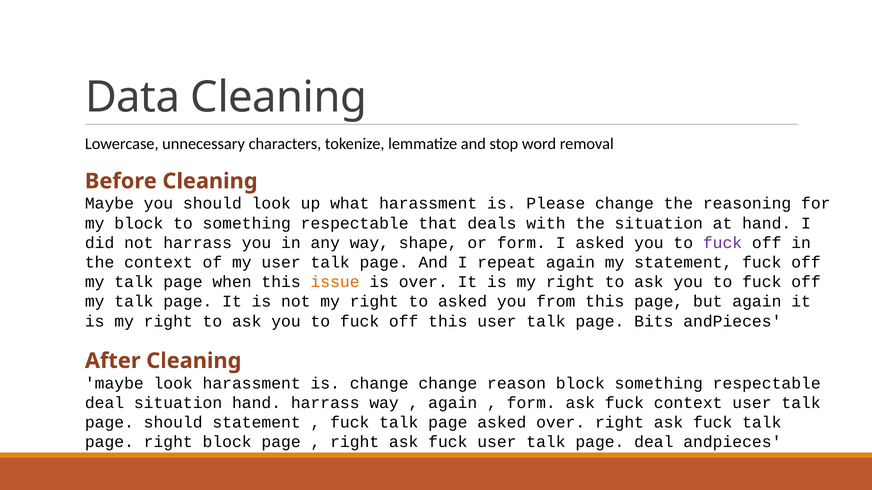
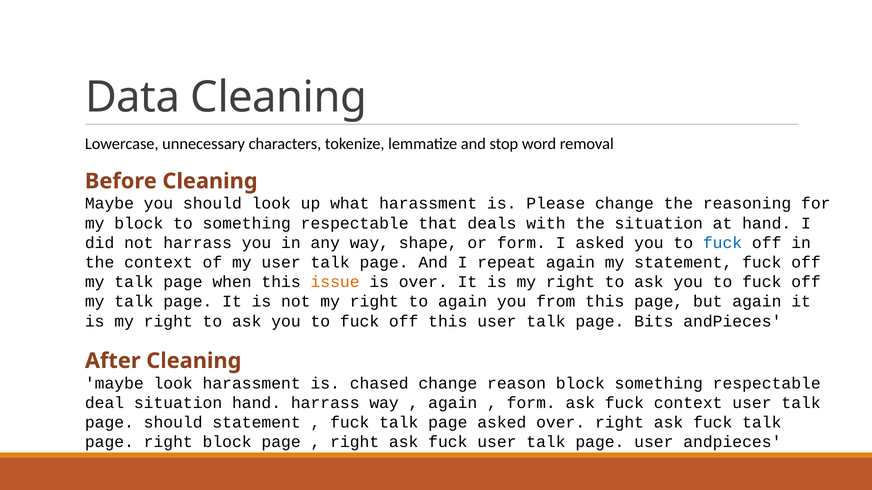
fuck colour: purple -> blue (723, 243)
to asked: asked -> again (463, 302)
is change: change -> chased (379, 384)
page deal: deal -> user (654, 443)
